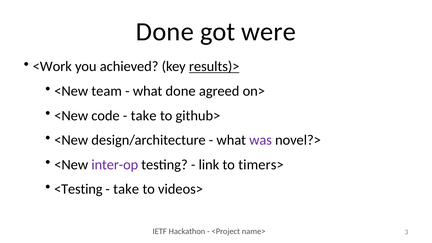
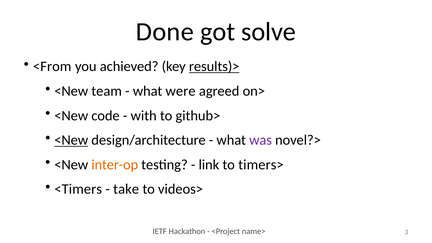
were: were -> solve (269, 32)
<Work: <Work -> <From (52, 67)
what done: done -> were (181, 91)
take: take -> with (144, 116)
<New underline: none -> present (71, 140)
inter-op colour: purple -> orange (115, 165)
<Testing: <Testing -> <Timers (78, 189)
